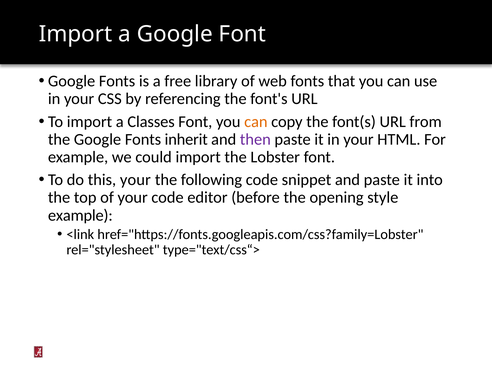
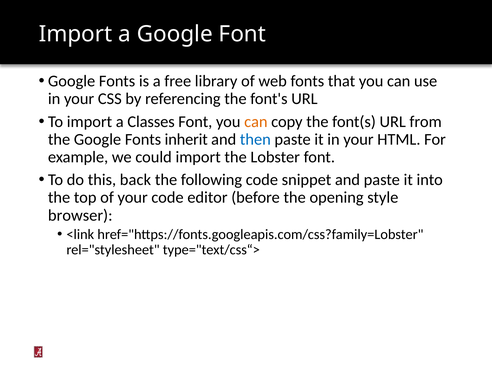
then colour: purple -> blue (255, 139)
this your: your -> back (135, 180)
example: example -> browser (80, 215)
